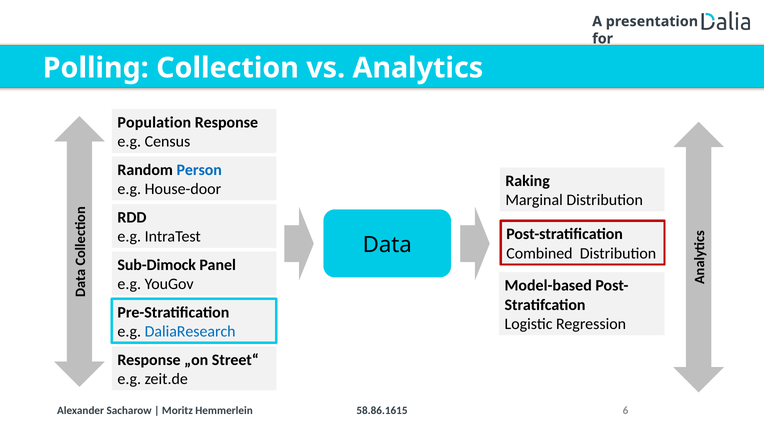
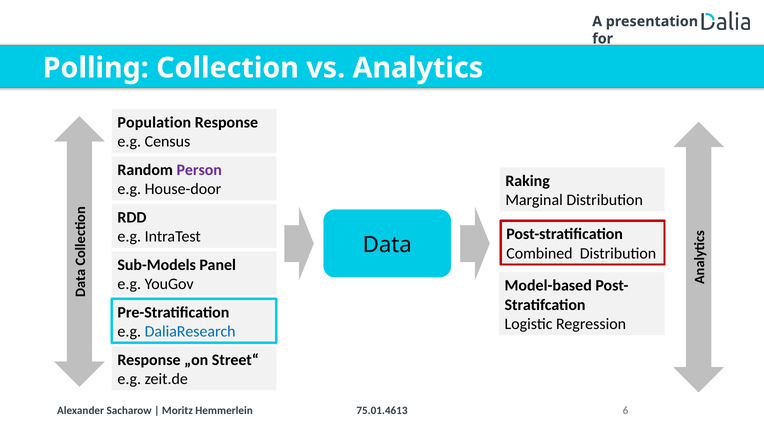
Person colour: blue -> purple (199, 170)
Sub-Dimock: Sub-Dimock -> Sub-Models (157, 265)
58.86.1615: 58.86.1615 -> 75.01.4613 (382, 411)
